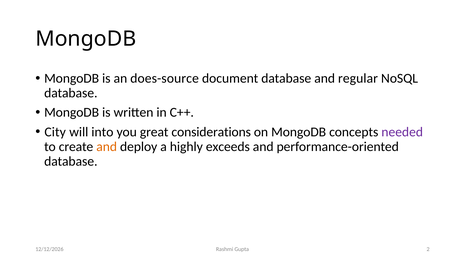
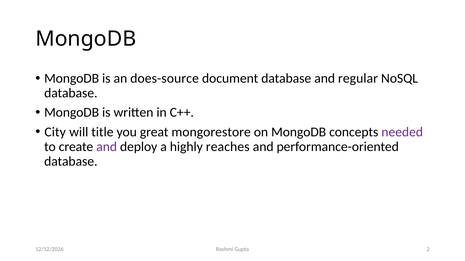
into: into -> title (102, 132)
considerations: considerations -> mongorestore (211, 132)
and colour: orange -> purple (107, 147)
exceeds: exceeds -> reaches (228, 147)
